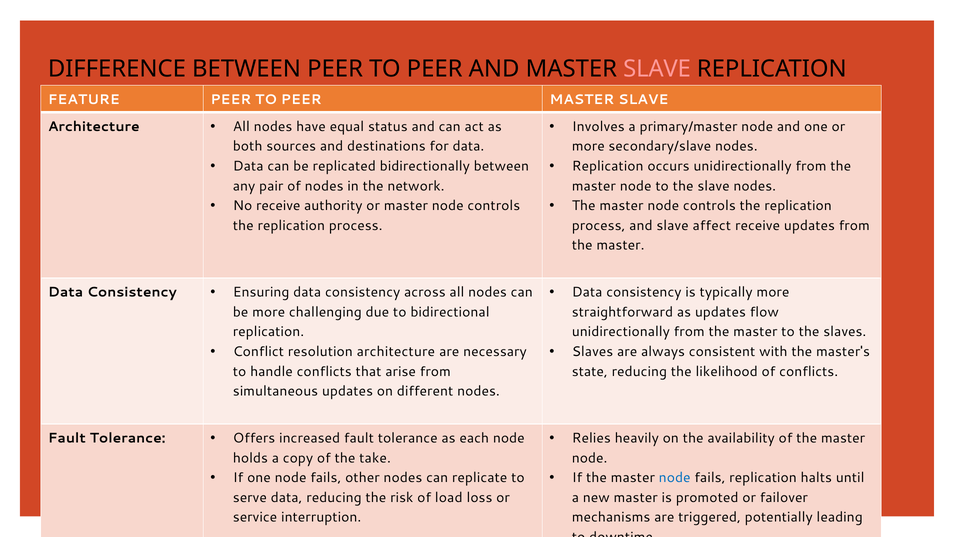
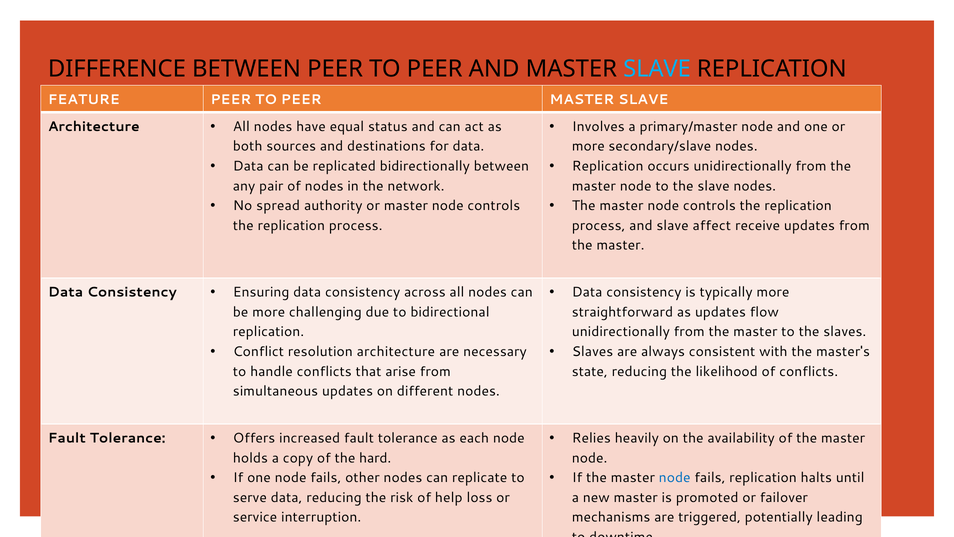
SLAVE colour: pink -> light blue (657, 69)
No receive: receive -> spread (278, 206)
take: take -> hard (375, 458)
load: load -> help (449, 497)
